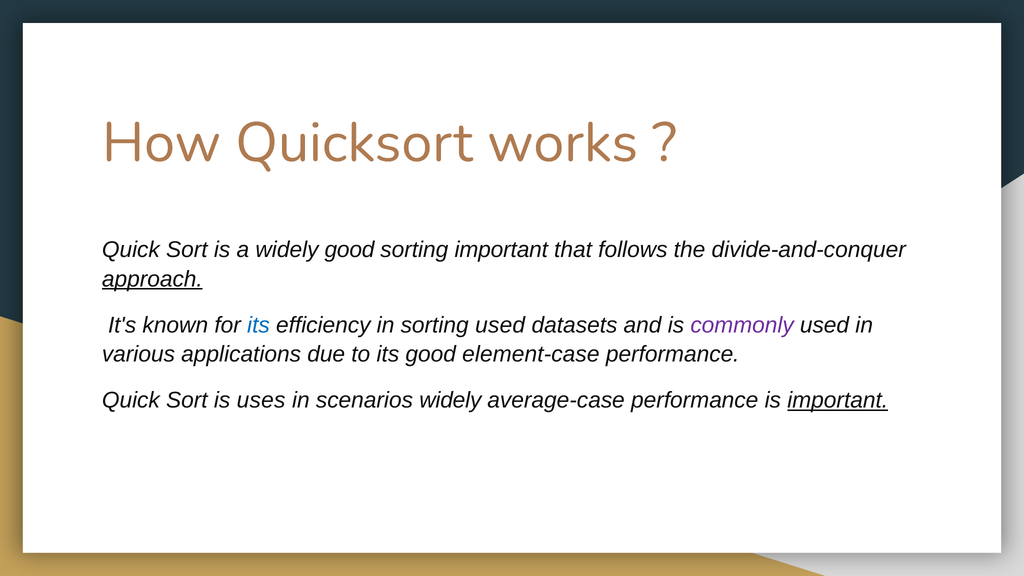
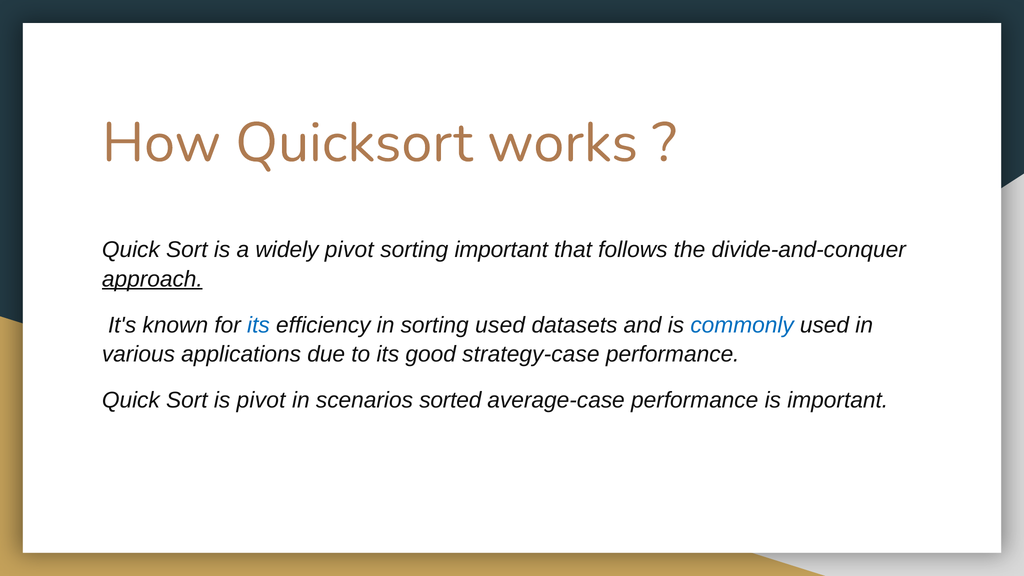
widely good: good -> pivot (349, 250)
commonly colour: purple -> blue (742, 325)
element-case: element-case -> strategy-case (531, 354)
is uses: uses -> pivot (261, 400)
scenarios widely: widely -> sorted (450, 400)
important underline: present -> none (838, 400)
